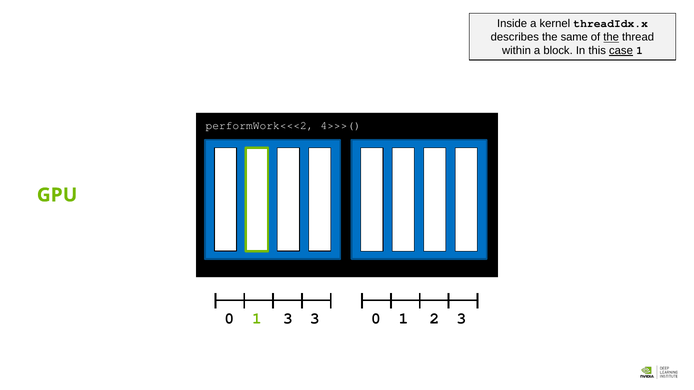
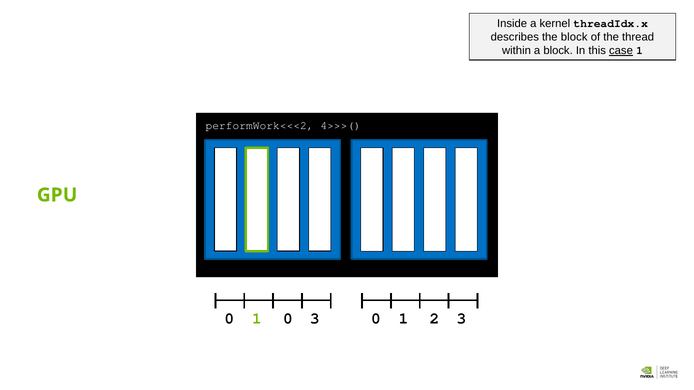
the same: same -> block (574, 37)
the underline: present -> none (611, 37)
1 3: 3 -> 0 (288, 319)
